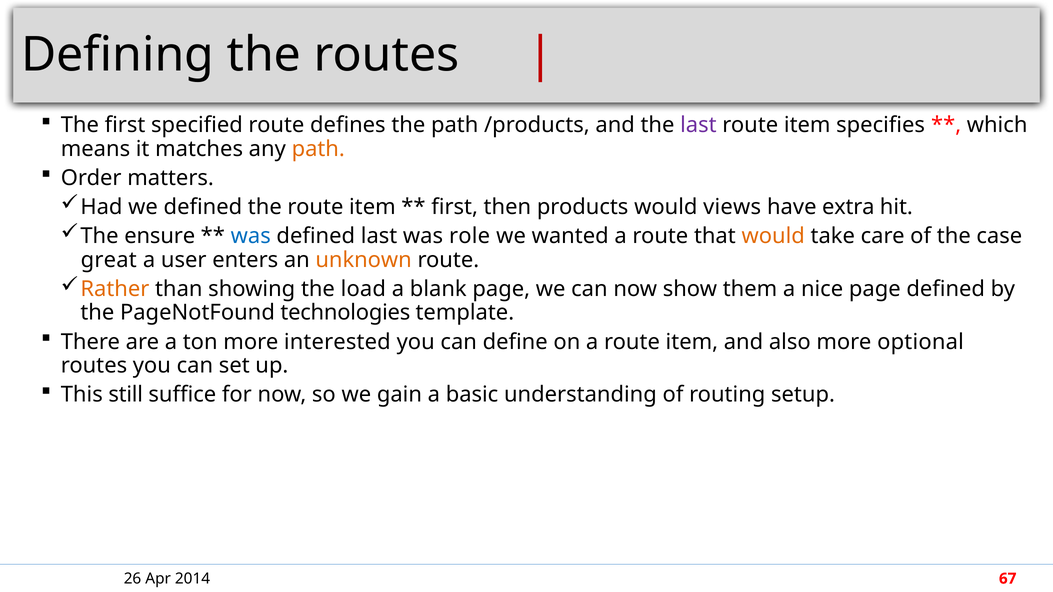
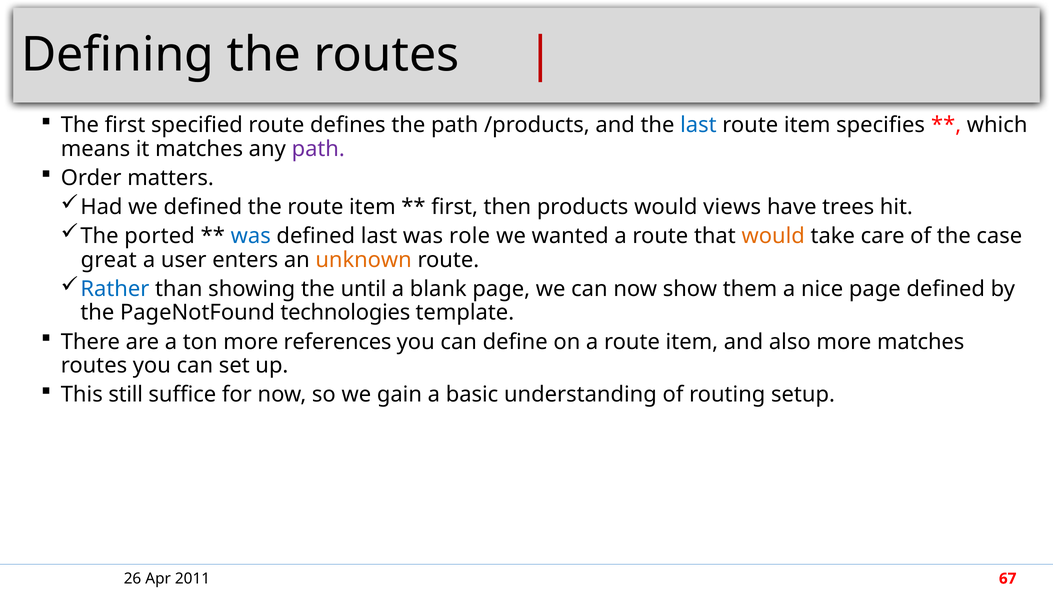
last colour: purple -> blue (698, 125)
path colour: orange -> purple (318, 149)
extra: extra -> trees (848, 207)
ensure: ensure -> ported (160, 236)
Rather colour: orange -> blue (115, 289)
load: load -> until (363, 289)
interested: interested -> references (338, 342)
more optional: optional -> matches (921, 342)
2014: 2014 -> 2011 (193, 579)
